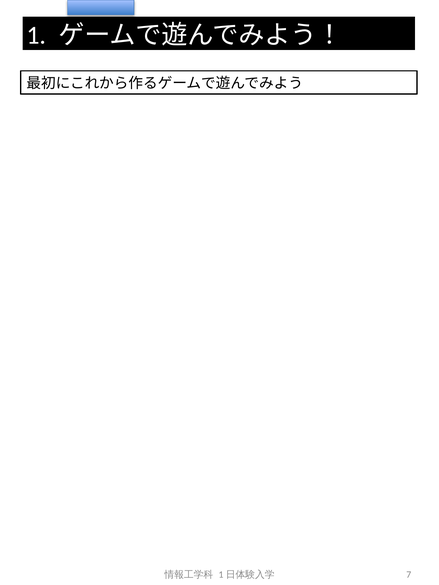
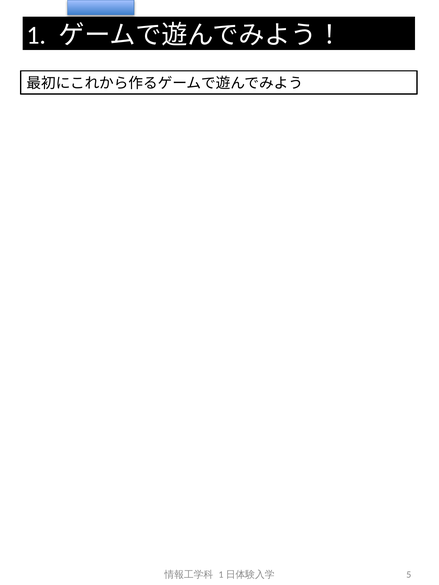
7: 7 -> 5 (409, 575)
